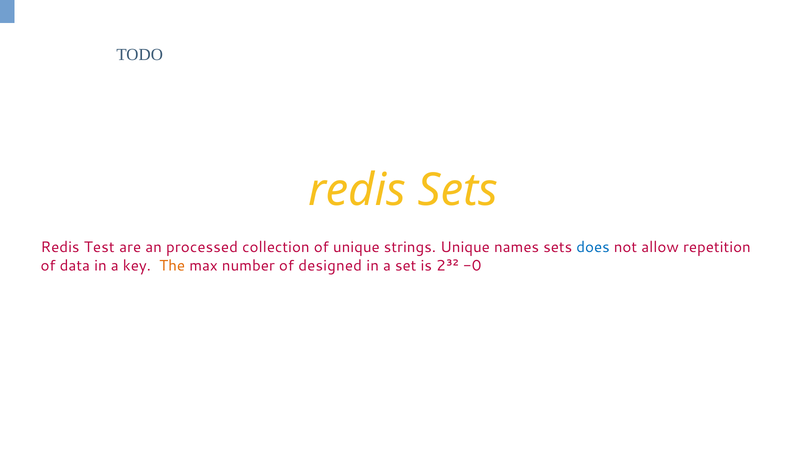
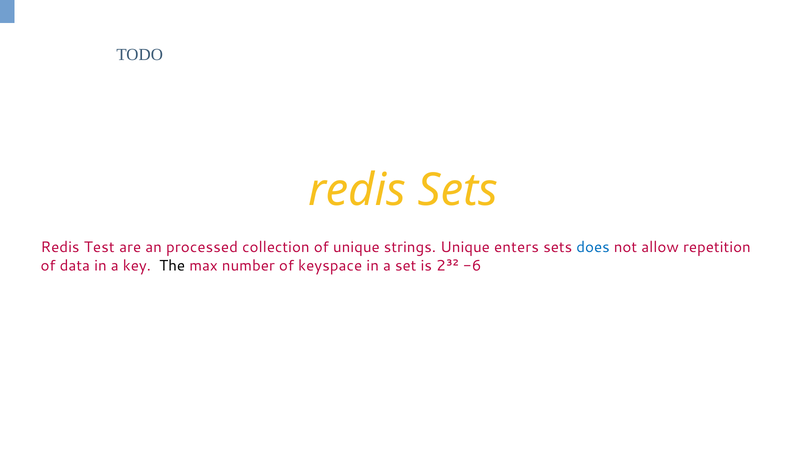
names: names -> enters (516, 247)
The colour: orange -> black (172, 265)
designed: designed -> keyspace (330, 265)
-0: -0 -> -6 (472, 265)
